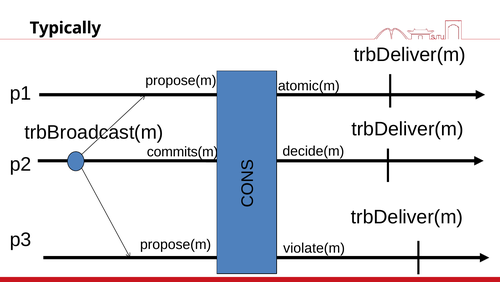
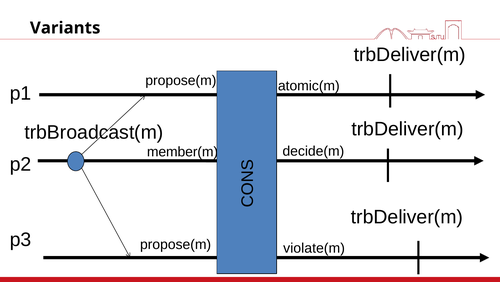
Typically: Typically -> Variants (65, 28)
commits(m: commits(m -> member(m (182, 152)
